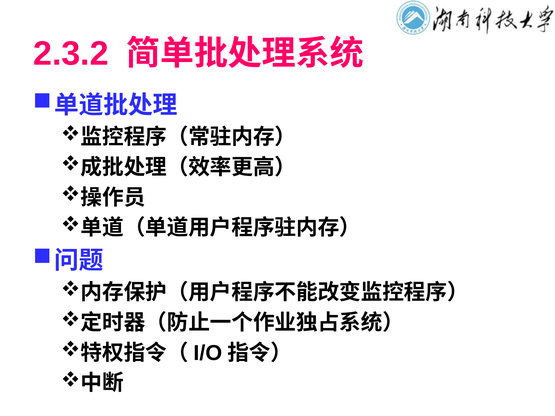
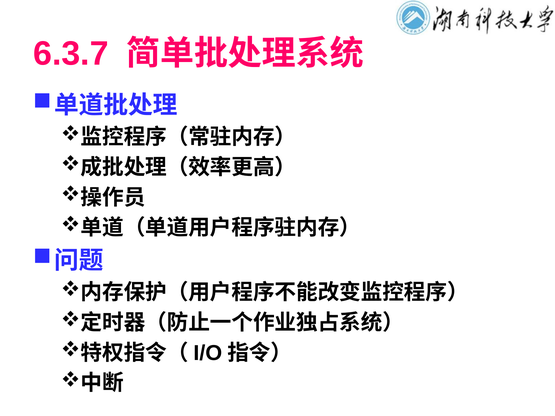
2.3.2: 2.3.2 -> 6.3.7 (71, 54)
